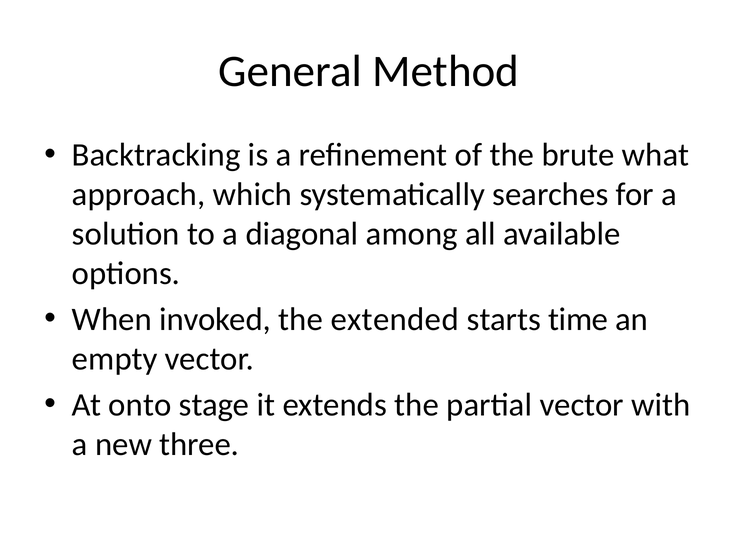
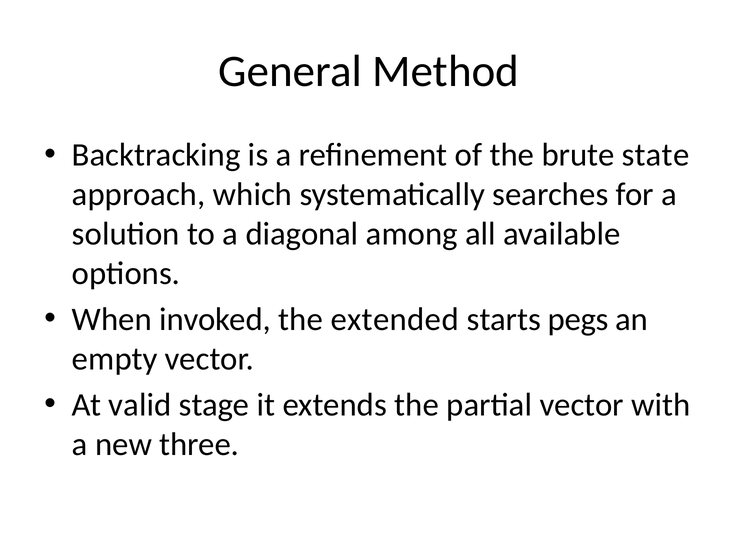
what: what -> state (656, 155)
time: time -> pegs (578, 319)
onto: onto -> valid (140, 404)
